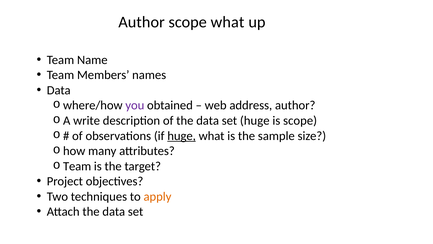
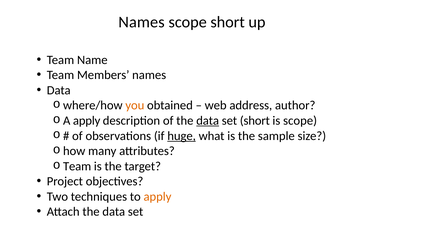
Author: Author -> Names (142, 22)
scope what: what -> short (228, 22)
you colour: purple -> orange (135, 105)
A write: write -> apply (87, 120)
data underline: none -> present (208, 120)
set huge: huge -> short (255, 120)
